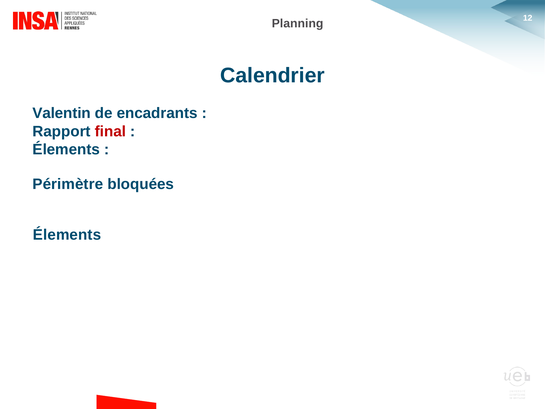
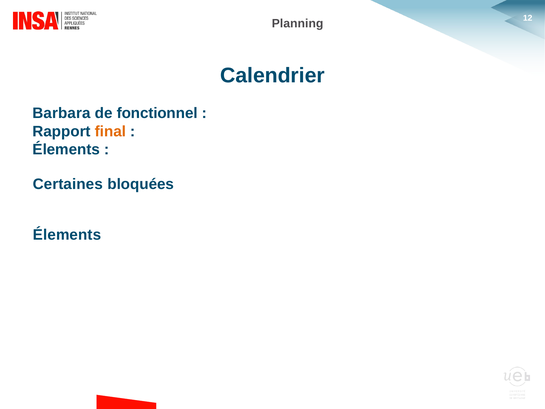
Valentin: Valentin -> Barbara (62, 113)
encadrants: encadrants -> fonctionnel (157, 113)
final colour: red -> orange (110, 131)
Périmètre: Périmètre -> Certaines (68, 184)
